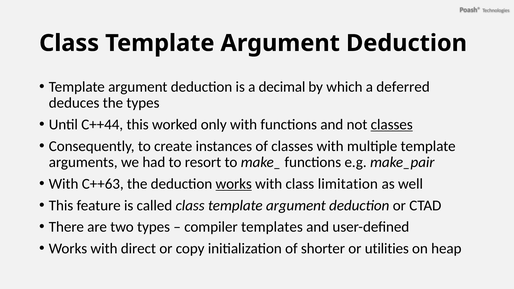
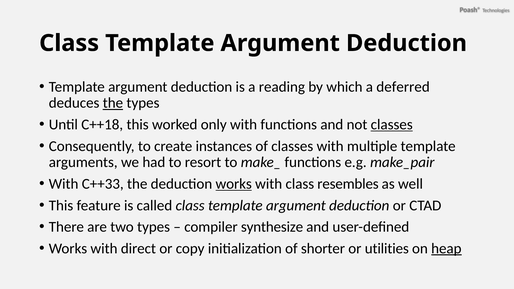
decimal: decimal -> reading (282, 87)
the underline: none -> present (113, 103)
C++44: C++44 -> C++18 (102, 125)
C++63: C++63 -> C++33 (103, 184)
limitation: limitation -> resembles (348, 184)
templates: templates -> synthesize (272, 227)
heap underline: none -> present (446, 249)
